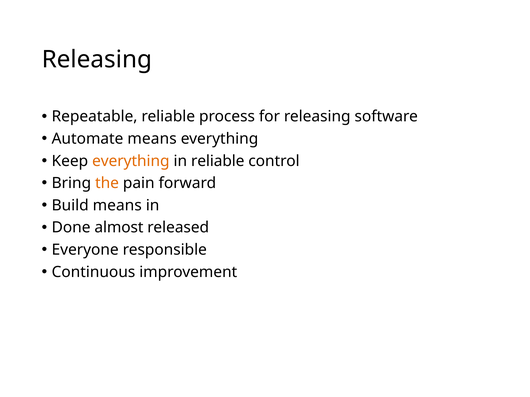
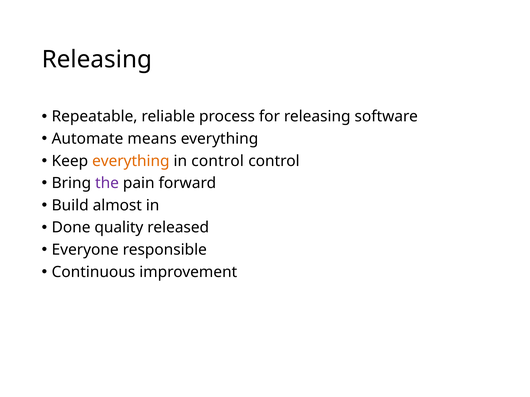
in reliable: reliable -> control (218, 161)
the colour: orange -> purple (107, 183)
Build means: means -> almost (117, 206)
almost: almost -> quality (119, 228)
